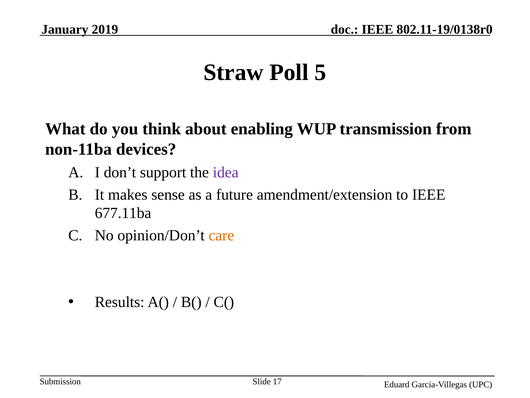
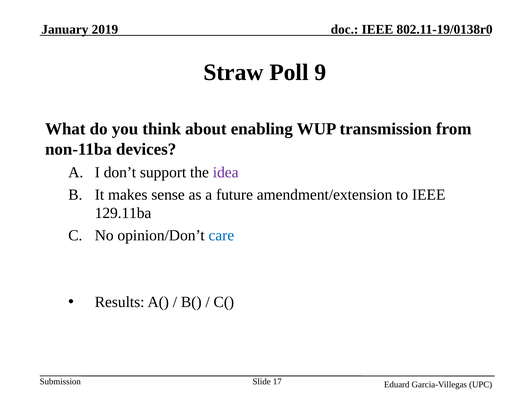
5: 5 -> 9 (320, 72)
677.11ba: 677.11ba -> 129.11ba (123, 213)
care colour: orange -> blue (221, 235)
